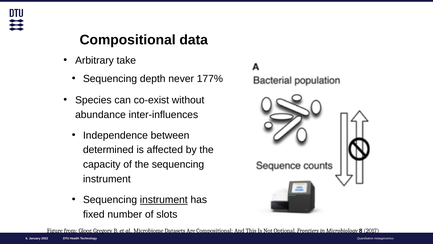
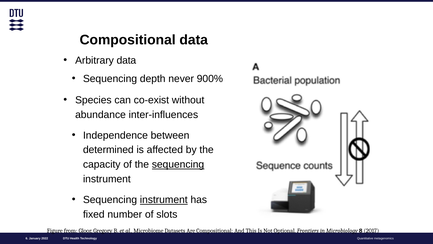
Arbitrary take: take -> data (126, 60)
177%: 177% -> 900% (210, 79)
sequencing underline: none -> present (178, 164)
